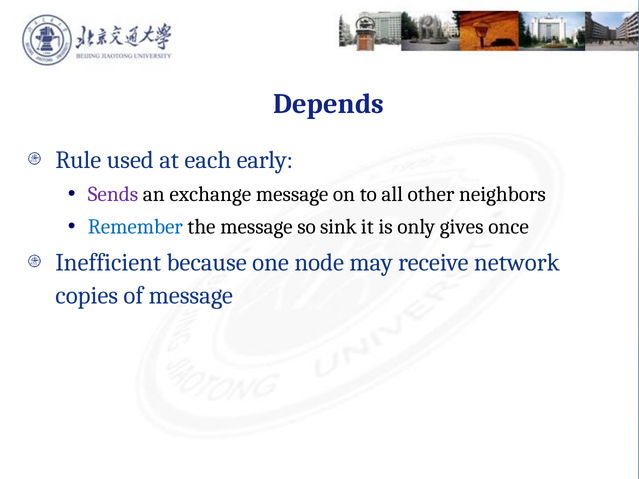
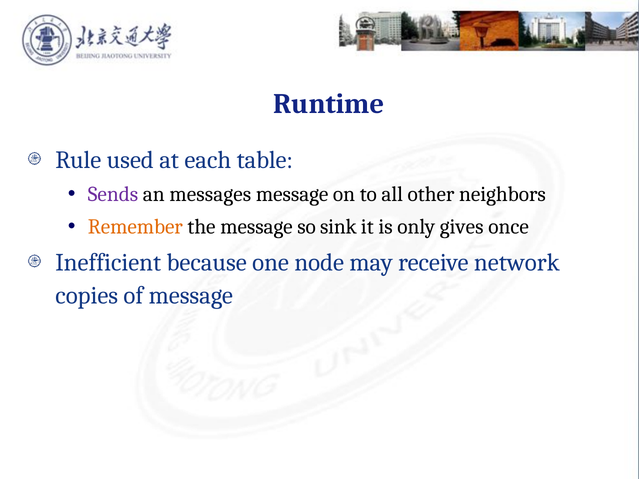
Depends: Depends -> Runtime (329, 104)
early: early -> table (265, 160)
exchange: exchange -> messages (210, 195)
Remember colour: blue -> orange (135, 227)
